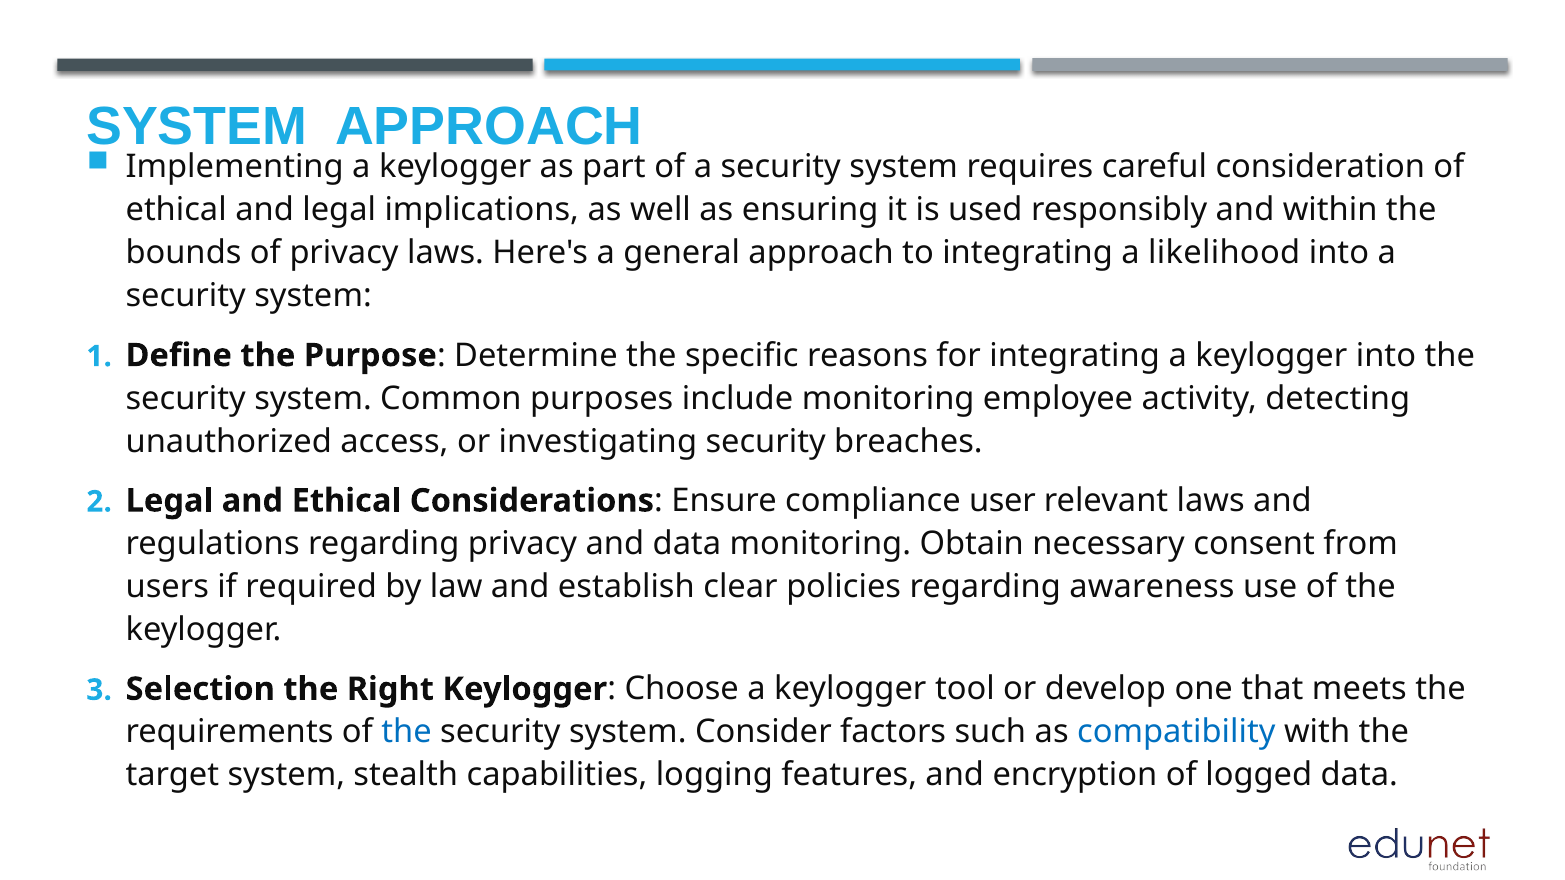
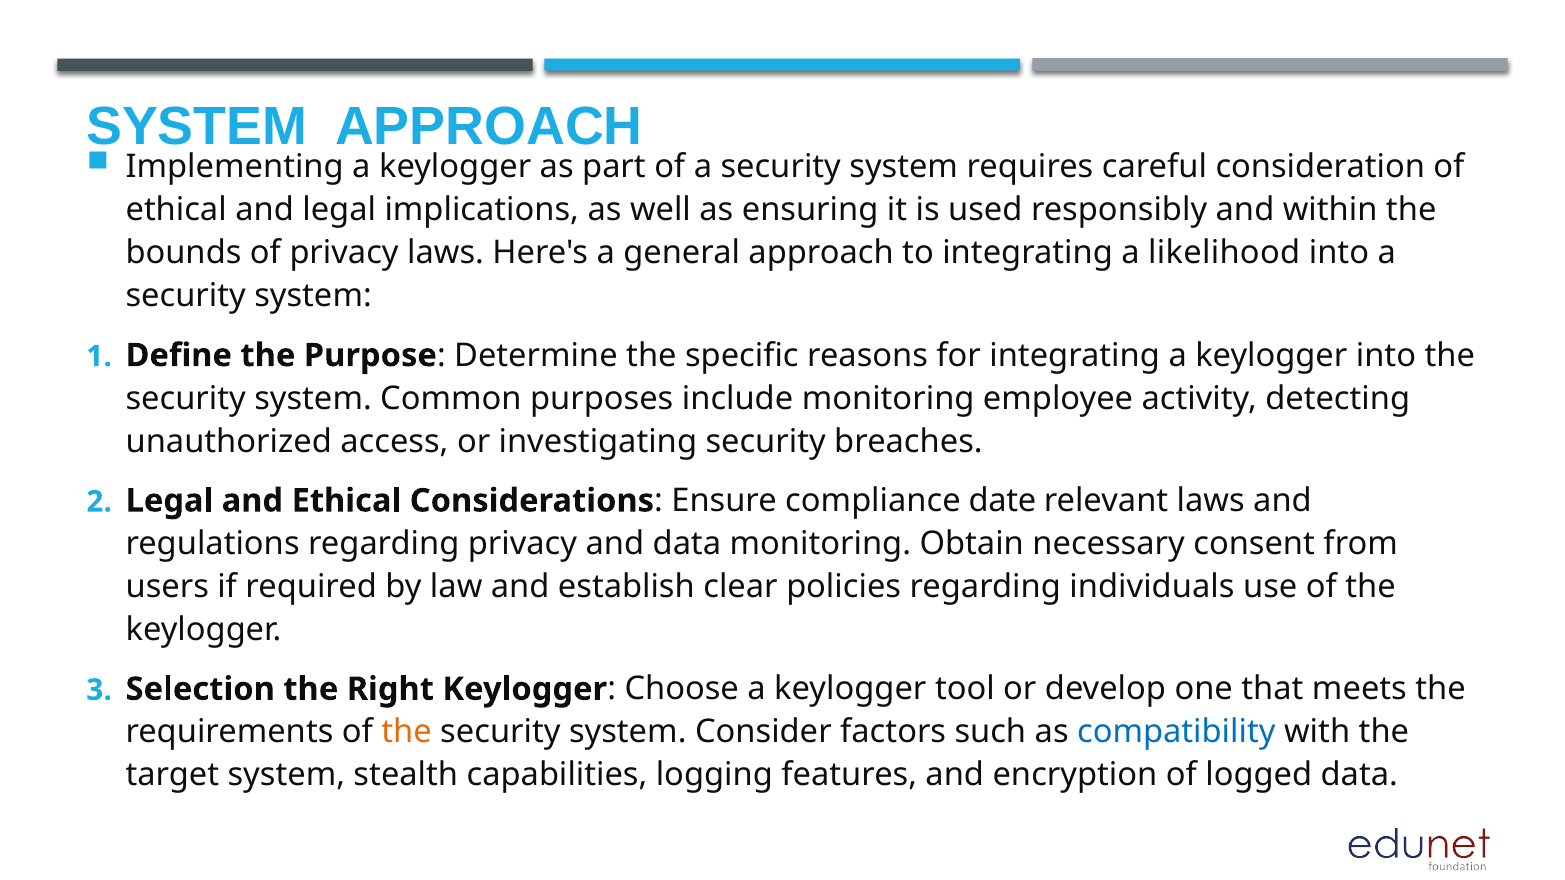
user: user -> date (1002, 501)
awareness: awareness -> individuals (1152, 587)
the colour: blue -> orange (407, 732)
